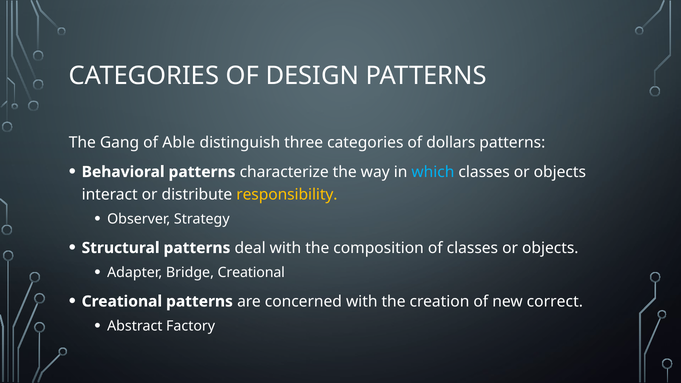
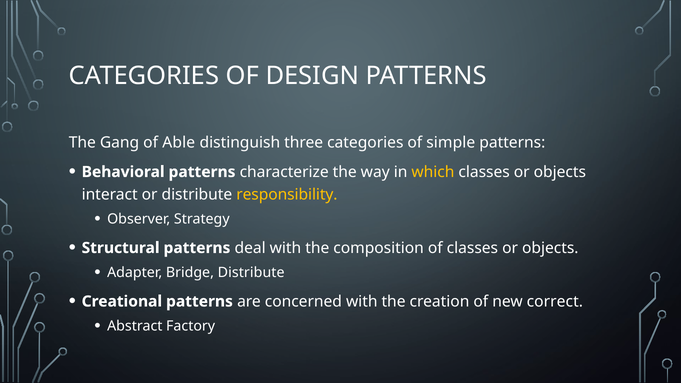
dollars: dollars -> simple (451, 142)
which colour: light blue -> yellow (433, 172)
Bridge Creational: Creational -> Distribute (251, 273)
